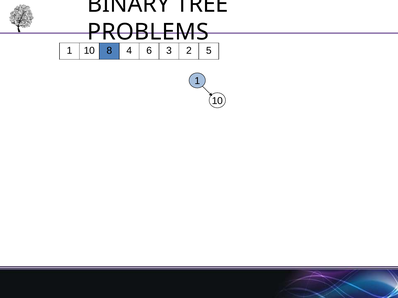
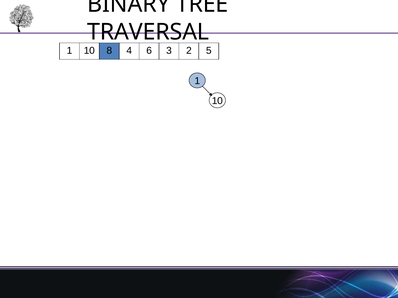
PROBLEMS: PROBLEMS -> TRAVERSAL (148, 32)
